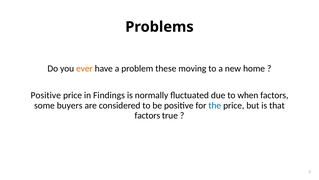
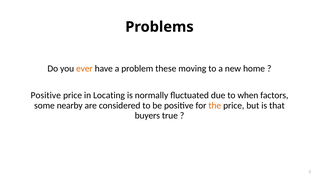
Findings: Findings -> Locating (109, 95)
buyers: buyers -> nearby (70, 105)
the colour: blue -> orange (215, 105)
factors: factors -> buyers (147, 115)
